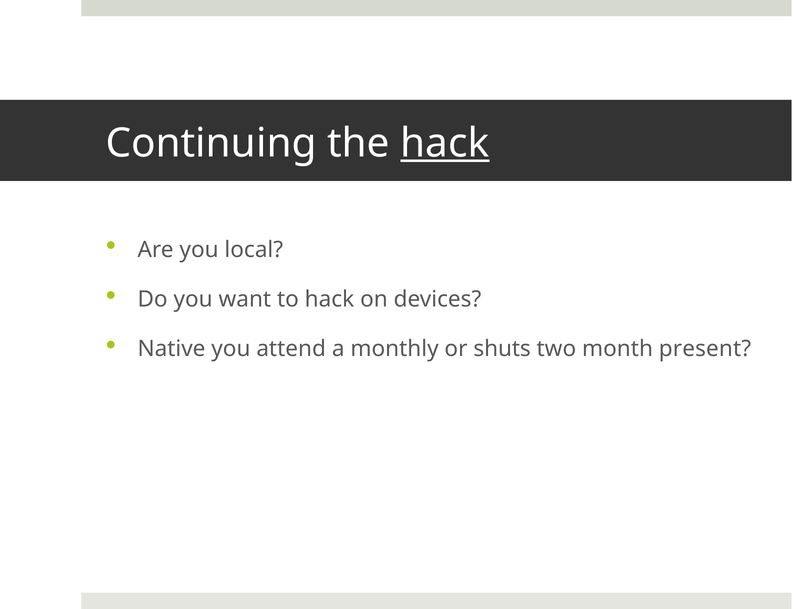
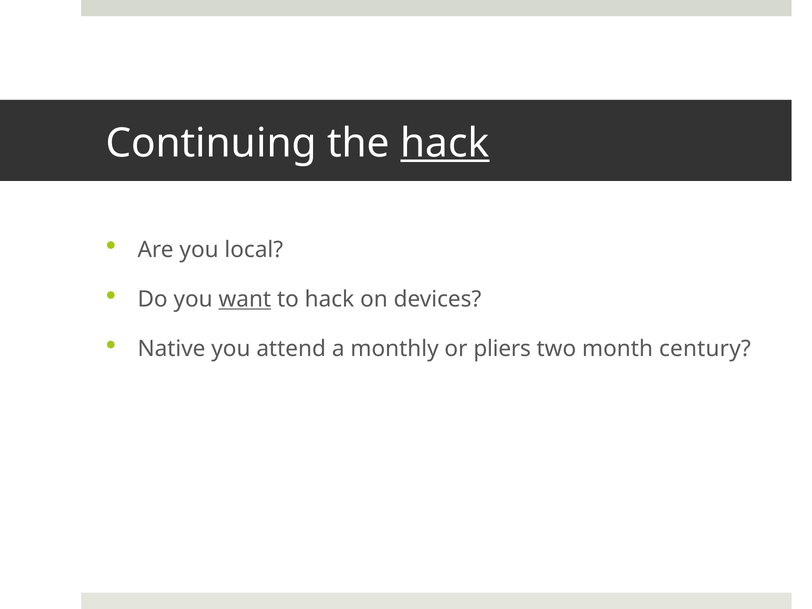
want underline: none -> present (245, 299)
shuts: shuts -> pliers (502, 349)
present: present -> century (705, 349)
